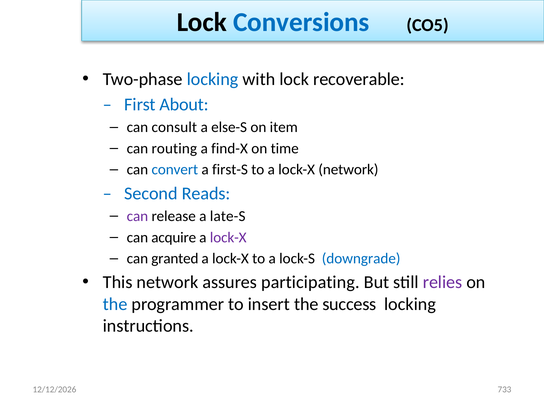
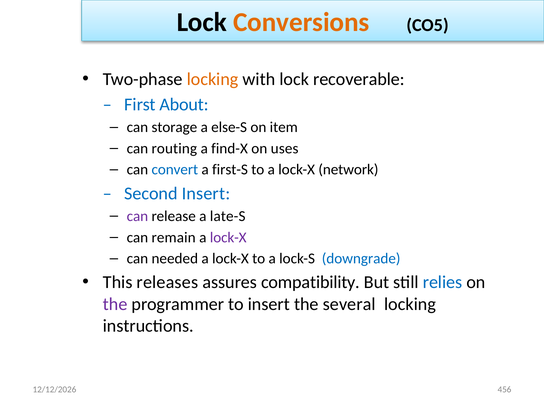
Conversions colour: blue -> orange (301, 22)
locking colour: blue -> orange (213, 79)
consult: consult -> storage (174, 127)
time: time -> uses (285, 148)
Second Reads: Reads -> Insert (206, 193)
acquire: acquire -> remain (174, 237)
granted: granted -> needed (175, 259)
This network: network -> releases (167, 282)
participating: participating -> compatibility (310, 282)
relies colour: purple -> blue (443, 282)
the colour: blue -> purple (115, 304)
success: success -> several (349, 304)
733: 733 -> 456 (504, 390)
